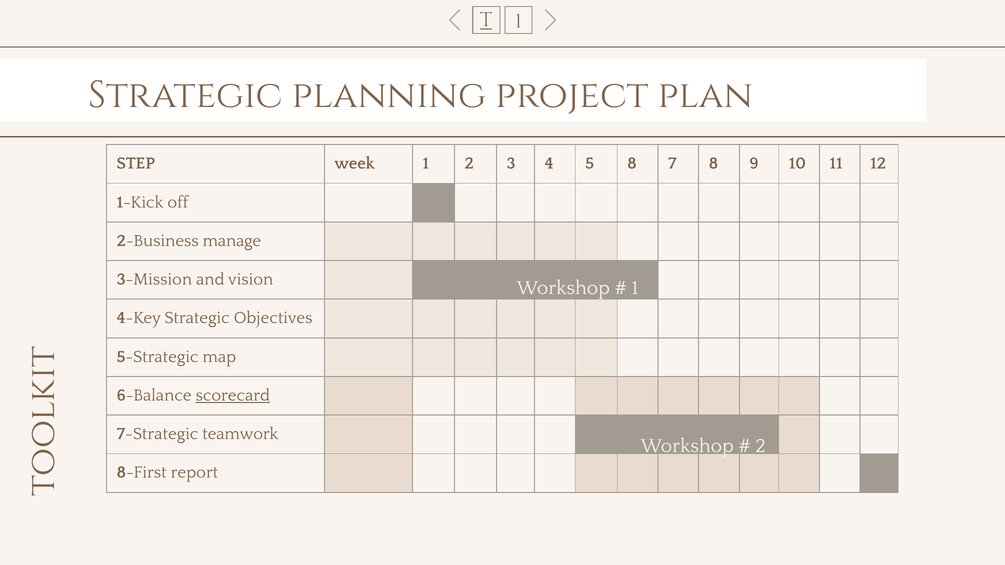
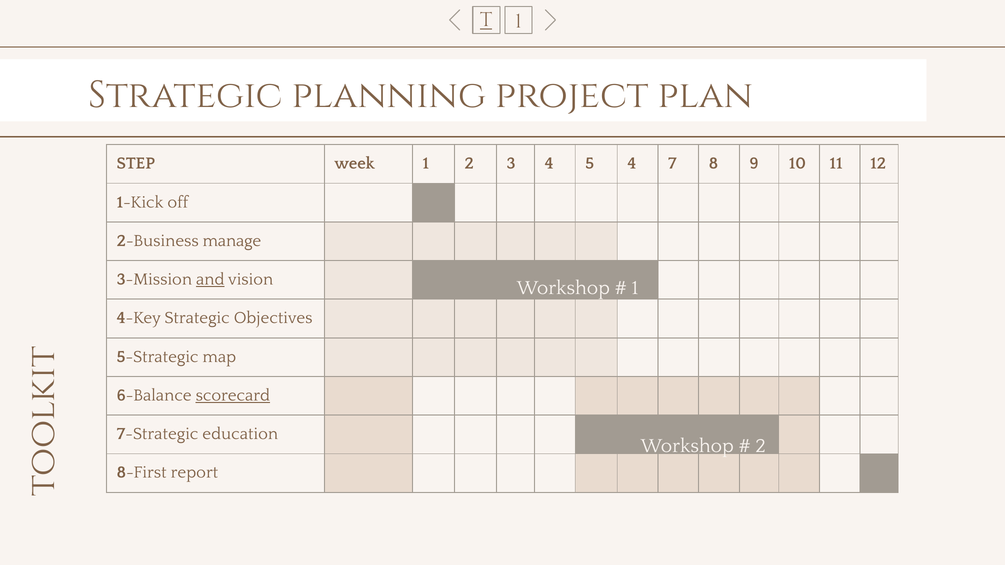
5 8: 8 -> 4 (632, 163)
and underline: none -> present (210, 279)
teamwork: teamwork -> education (240, 434)
